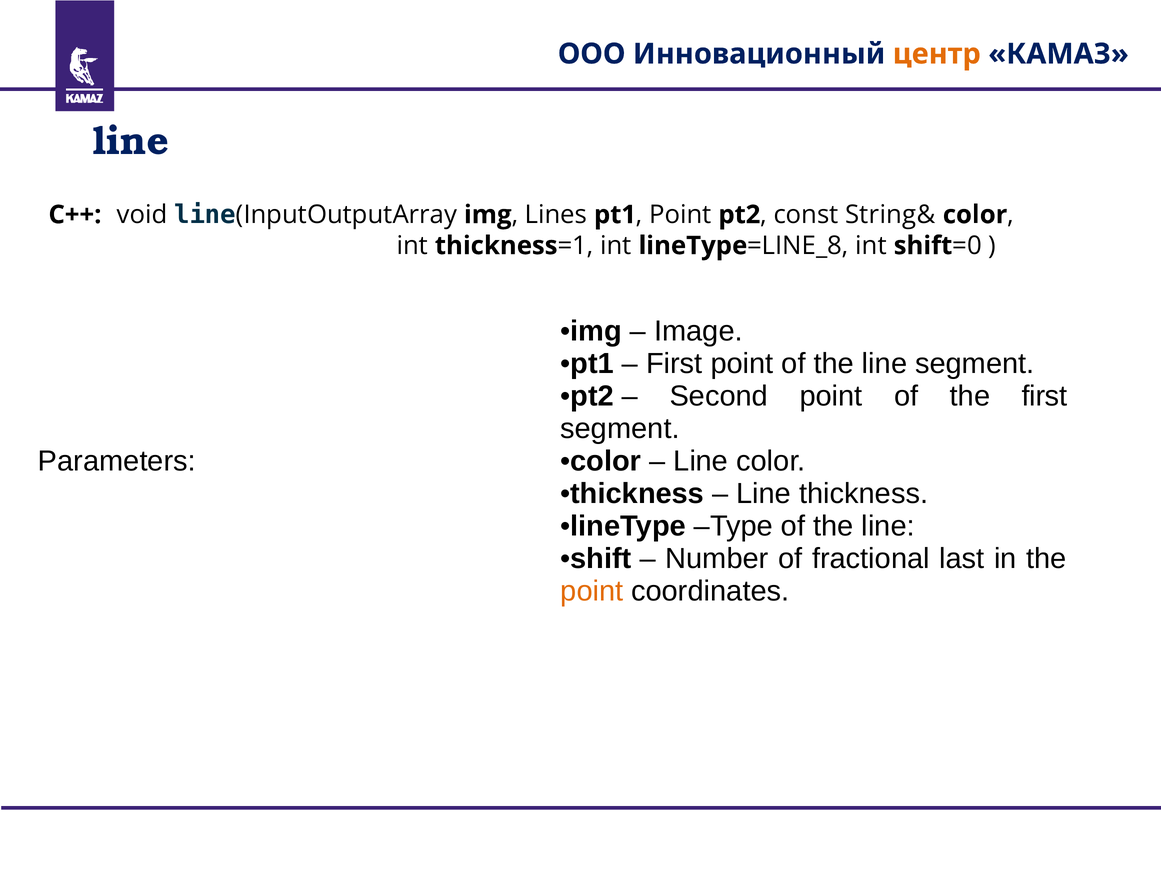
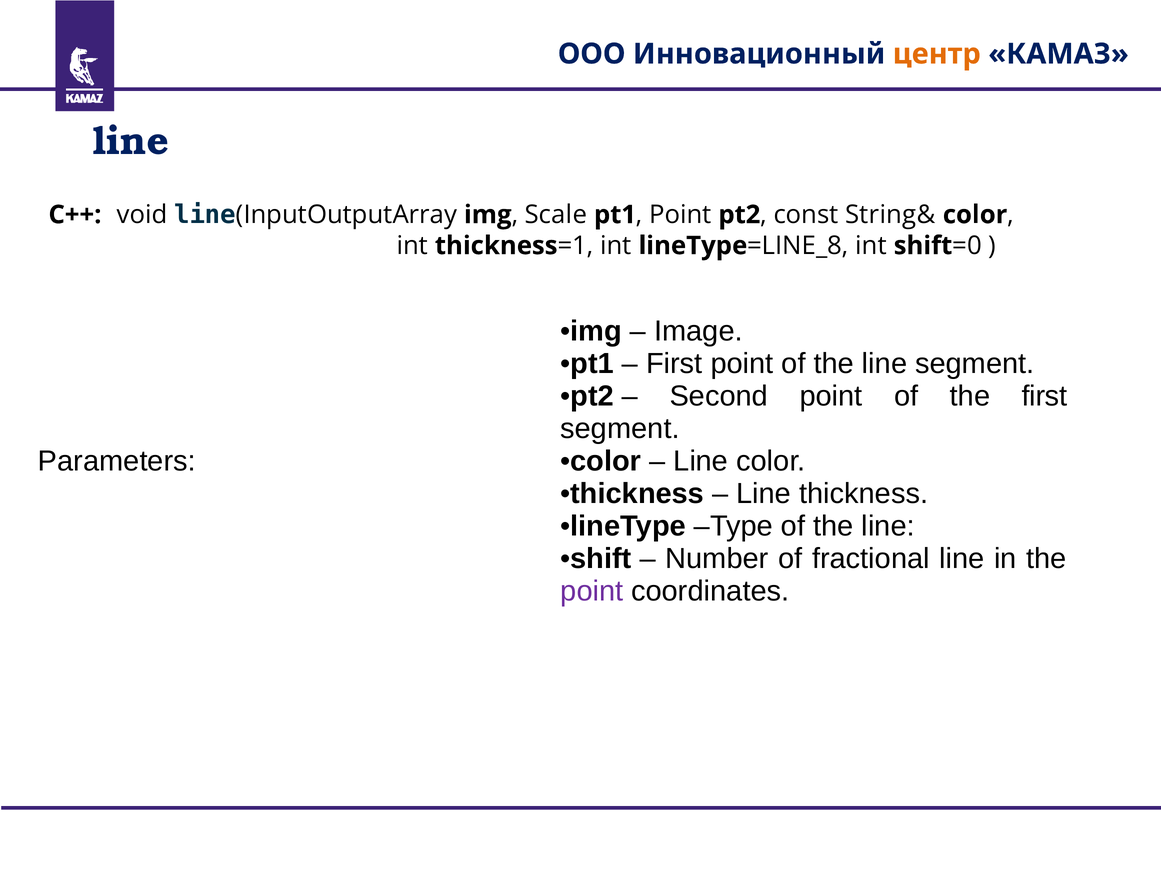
Lines: Lines -> Scale (556, 215)
fractional last: last -> line (962, 558)
point colour: orange -> purple (592, 591)
